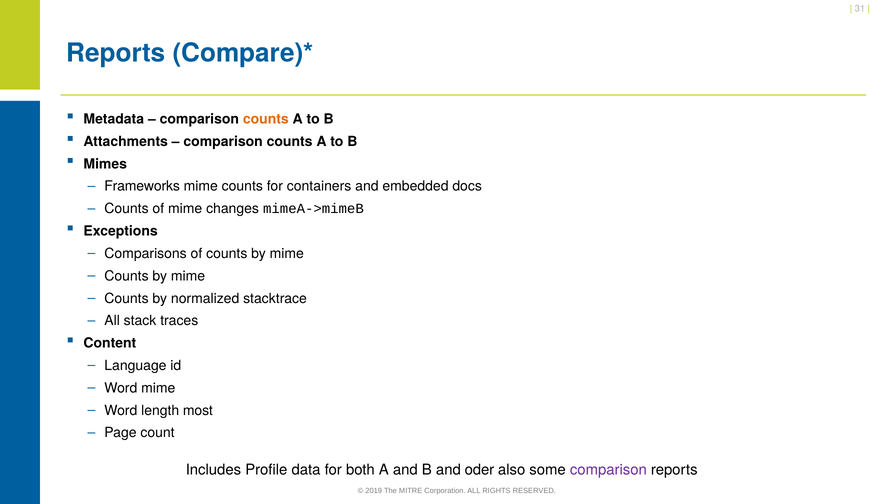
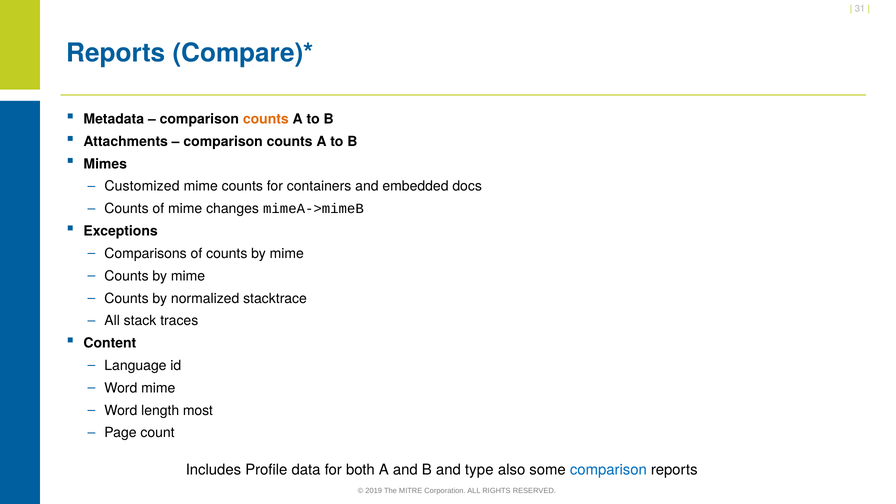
Frameworks: Frameworks -> Customized (142, 186)
oder: oder -> type (479, 470)
comparison colour: purple -> blue (608, 470)
